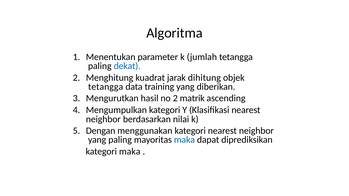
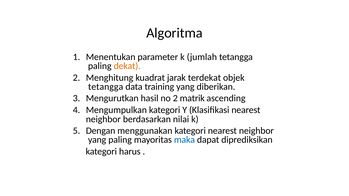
dekat colour: blue -> orange (127, 66)
dihitung: dihitung -> terdekat (204, 78)
kategori maka: maka -> harus (130, 152)
